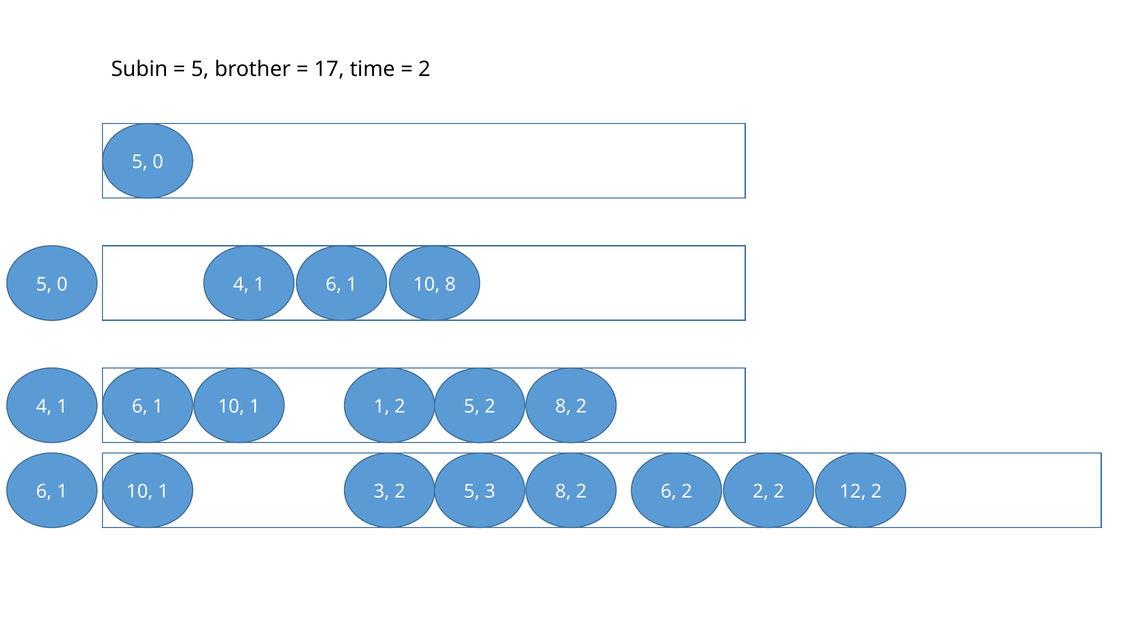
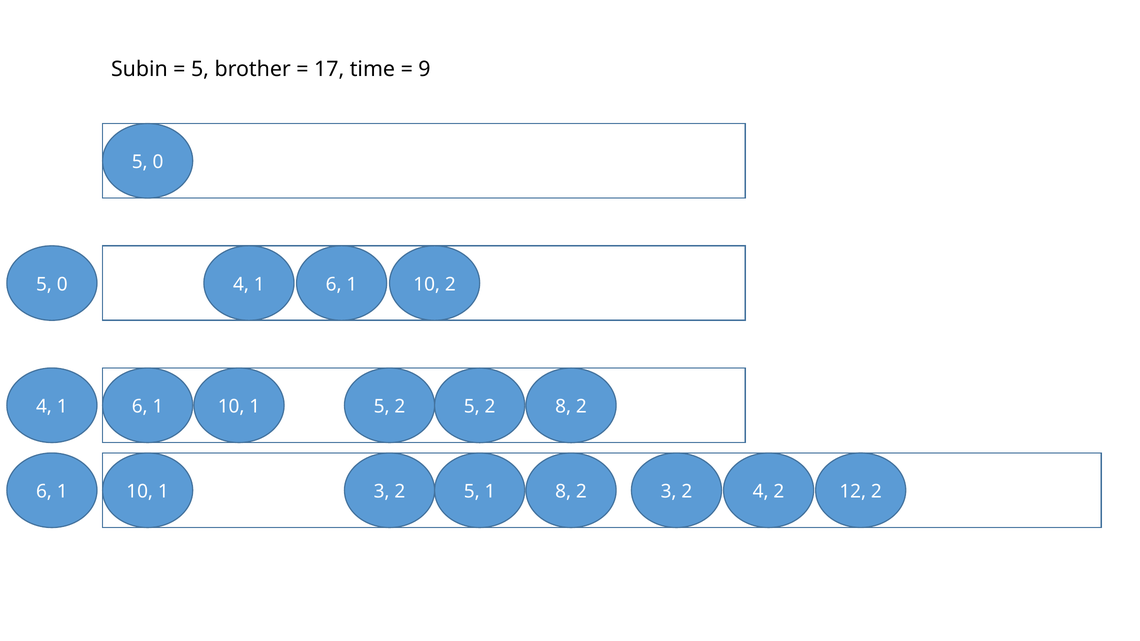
2: 2 -> 9 (424, 69)
10 8: 8 -> 2 (450, 284)
1 1: 1 -> 5 (382, 407)
5 3: 3 -> 1 (490, 492)
6: 6 -> 3 (669, 492)
2: 2 -> 4 (761, 492)
